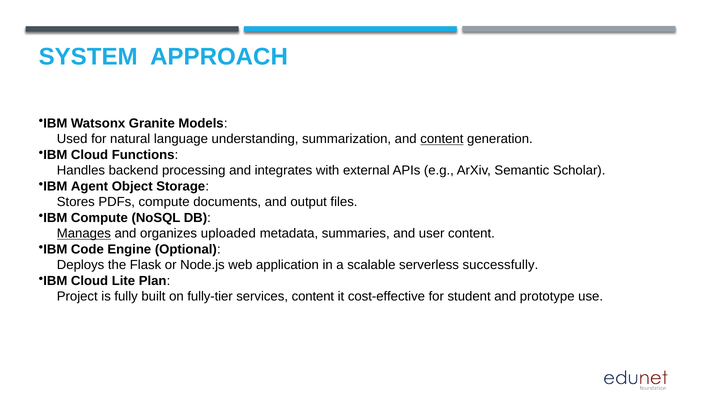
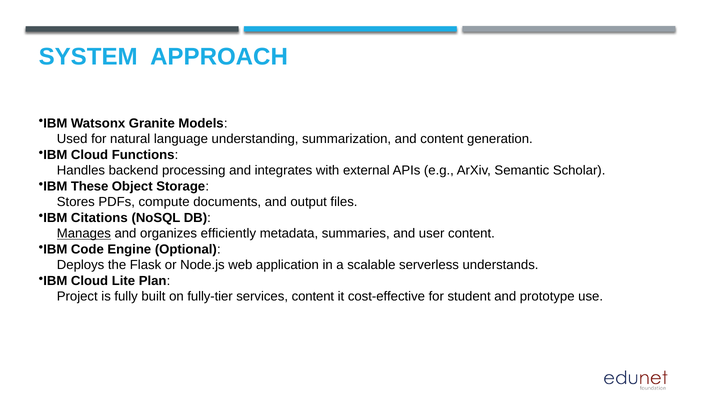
content underline: present -> none (442, 139)
Agent: Agent -> These (90, 186)
IBM Compute: Compute -> Citations (99, 218)
uploaded: uploaded -> efficiently (228, 234)
successfully: successfully -> understands (501, 265)
